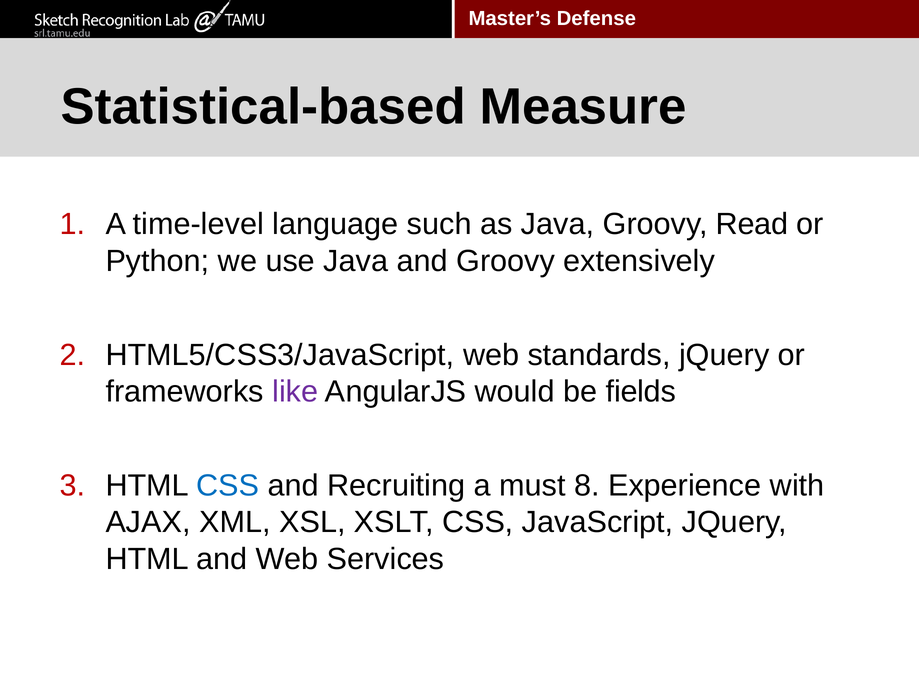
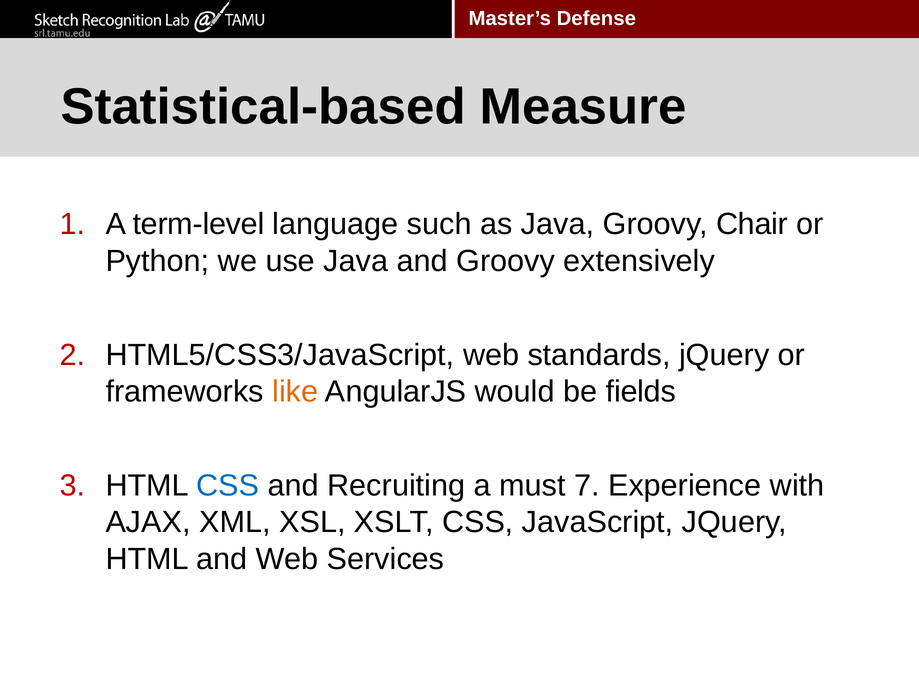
time-level: time-level -> term-level (198, 224)
Read: Read -> Chair (752, 224)
like colour: purple -> orange (295, 392)
8: 8 -> 7 (587, 486)
